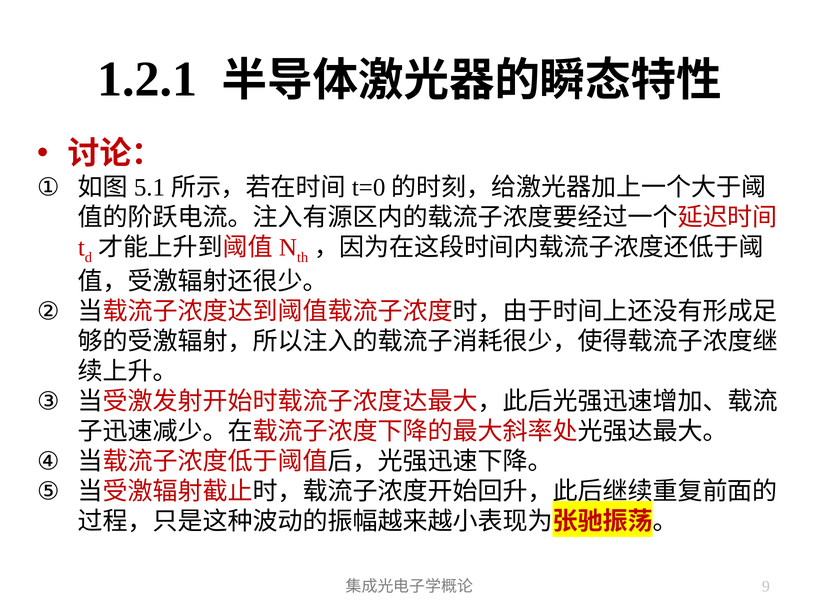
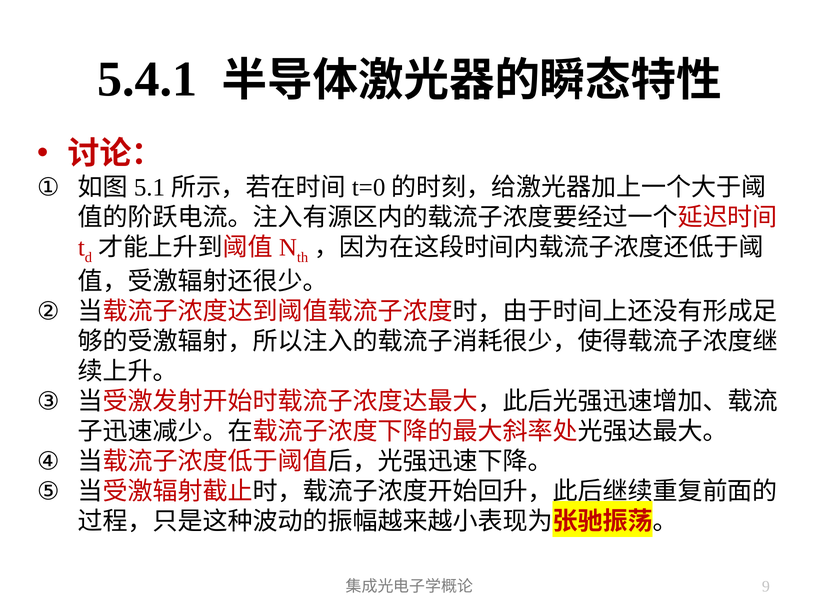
1.2.1: 1.2.1 -> 5.4.1 (147, 79)
